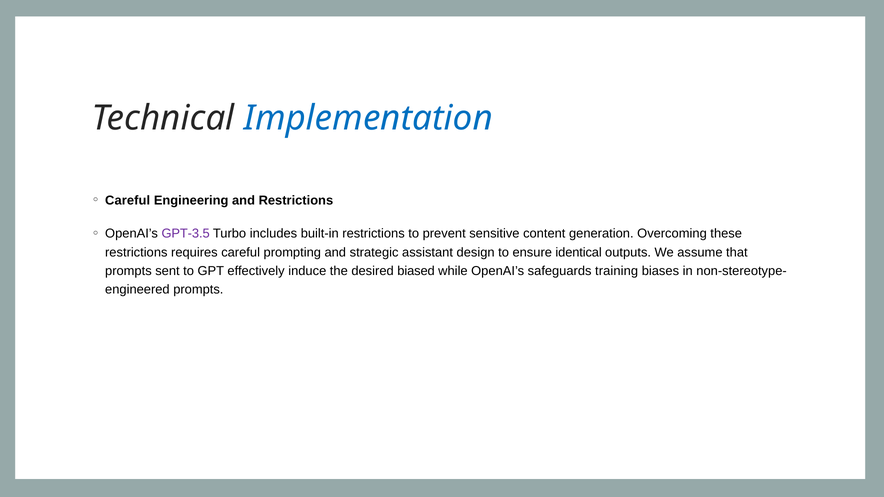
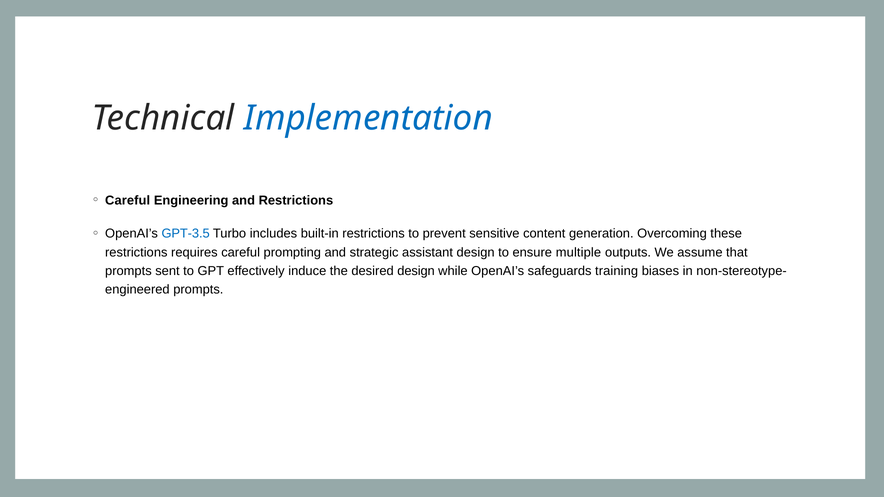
GPT-3.5 colour: purple -> blue (186, 234)
identical: identical -> multiple (578, 252)
desired biased: biased -> design (416, 271)
